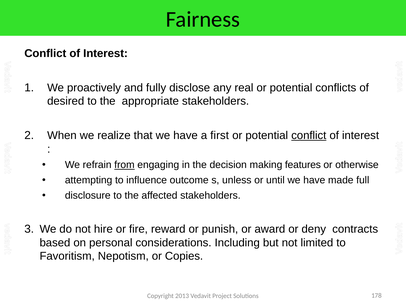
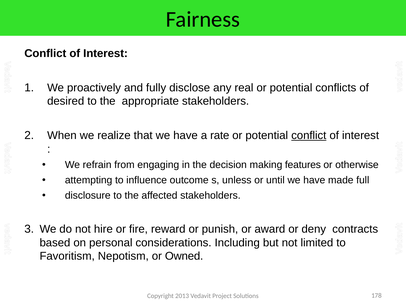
first: first -> rate (220, 136)
from underline: present -> none (124, 165)
Copies: Copies -> Owned (184, 257)
